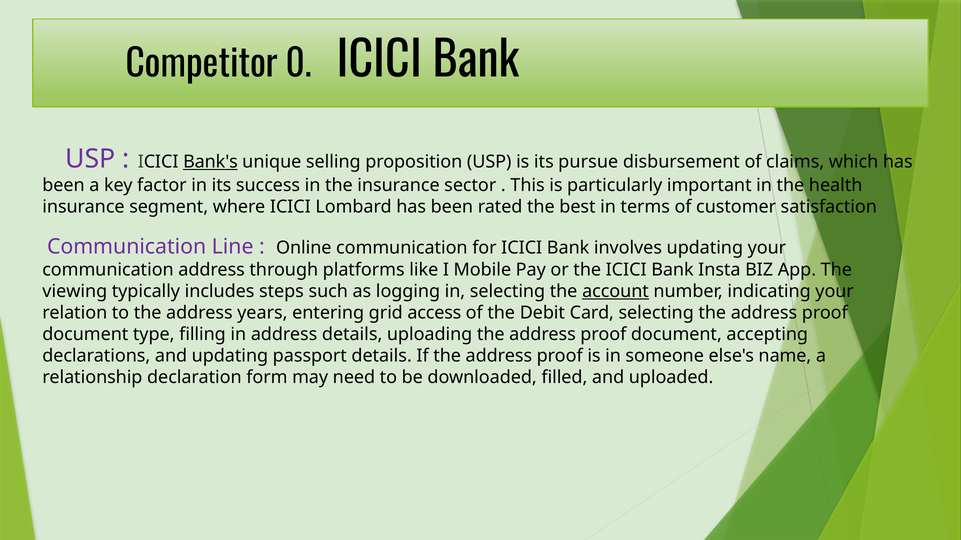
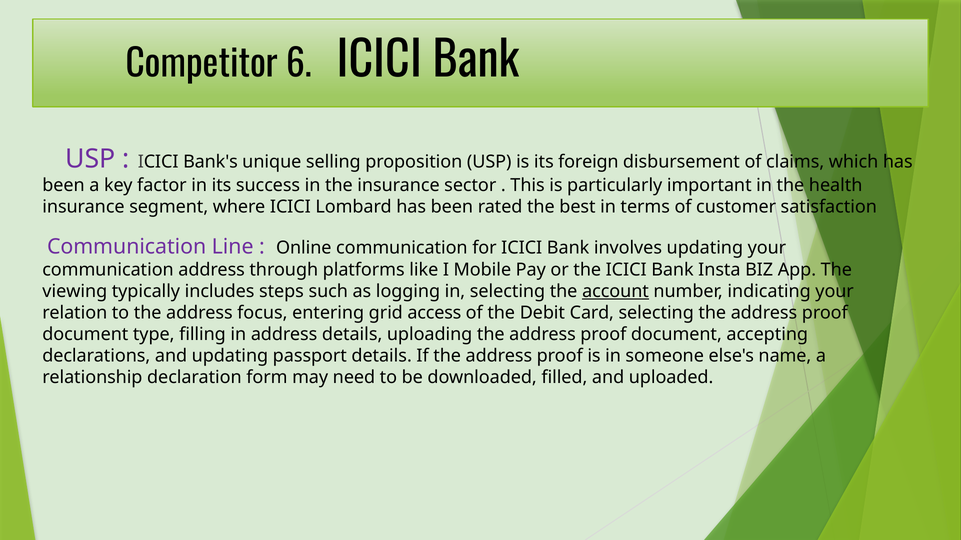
0: 0 -> 6 (299, 64)
Bank's underline: present -> none (210, 162)
pursue: pursue -> foreign (588, 162)
years: years -> focus (262, 313)
